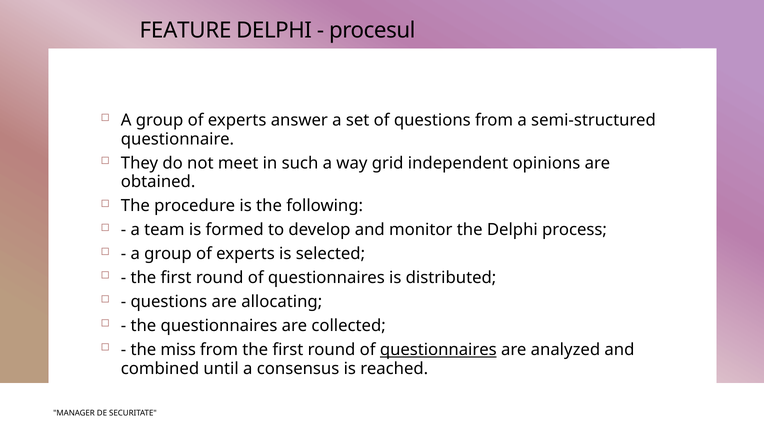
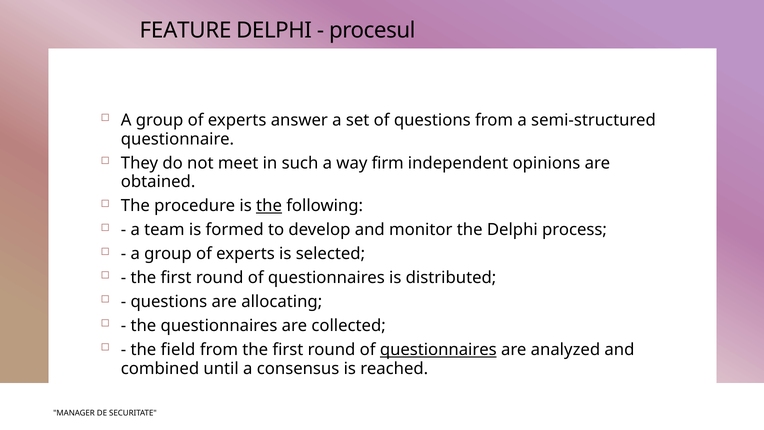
grid: grid -> firm (388, 163)
the underline: none -> present (269, 206)
miss: miss -> field (178, 350)
